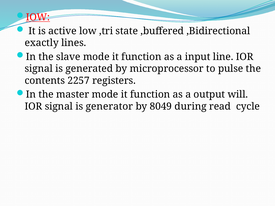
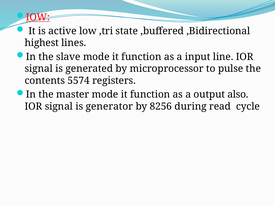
exactly: exactly -> highest (42, 43)
2257: 2257 -> 5574 (79, 81)
will: will -> also (238, 95)
8049: 8049 -> 8256 (161, 106)
